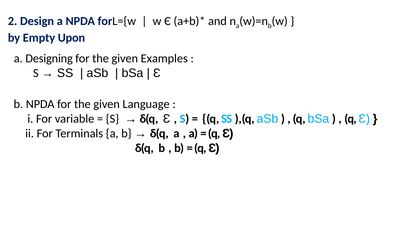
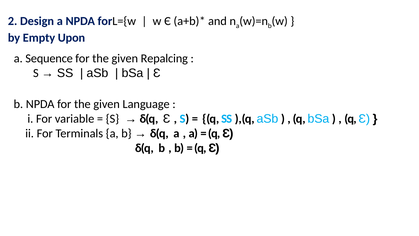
Designing: Designing -> Sequence (49, 58)
Examples: Examples -> Repalcing (164, 58)
